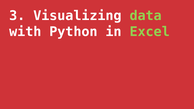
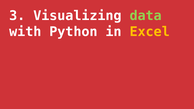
Excel colour: light green -> yellow (150, 32)
